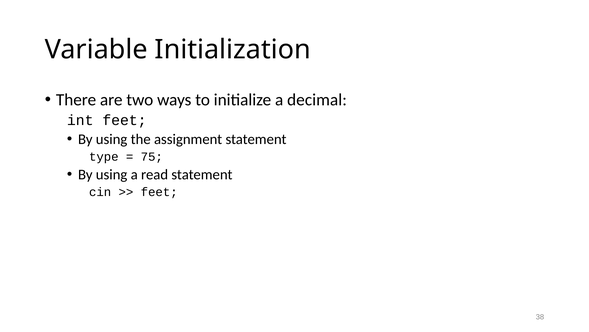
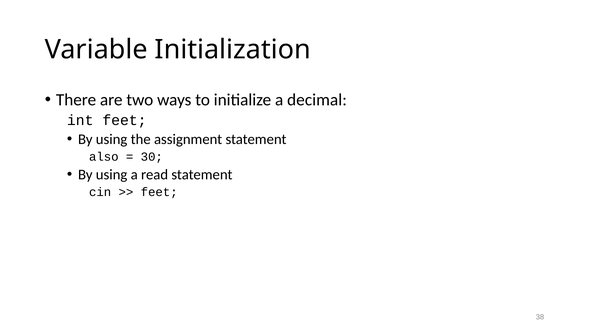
type: type -> also (104, 156)
75: 75 -> 30 (152, 156)
